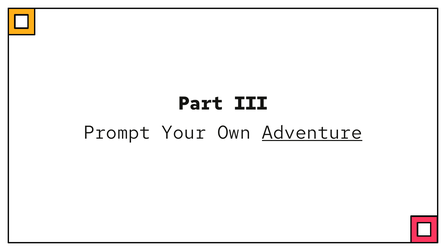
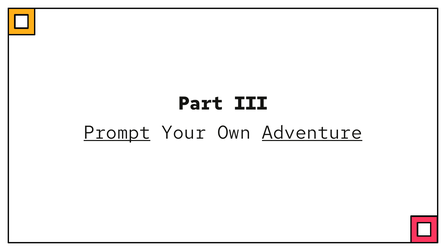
Prompt underline: none -> present (117, 132)
